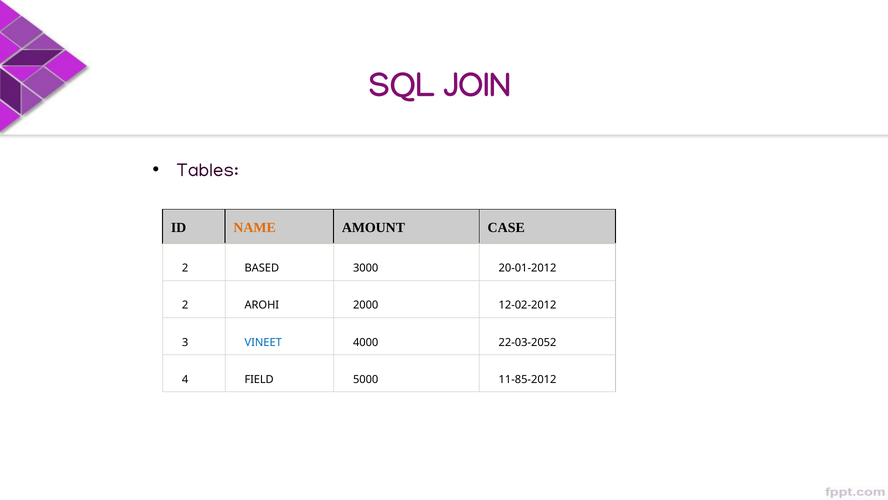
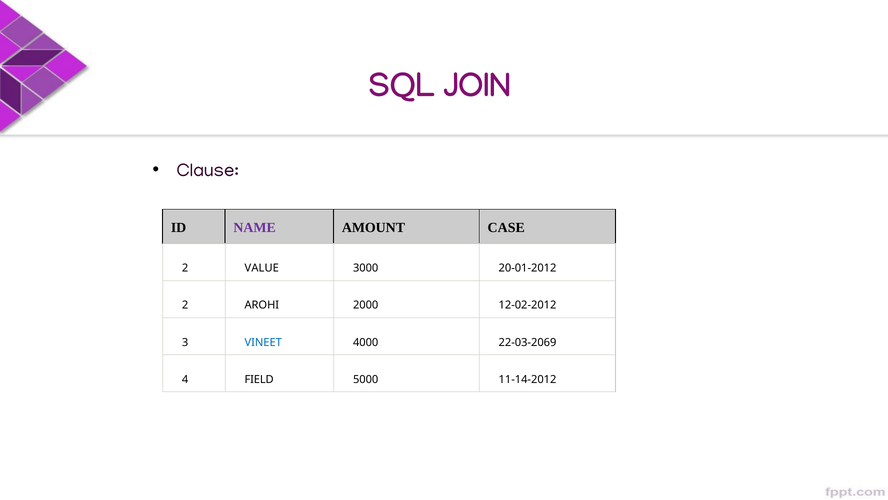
Tables: Tables -> Clause (208, 170)
NAME colour: orange -> purple (255, 227)
BASED: BASED -> VALUE (262, 268)
22-03-2052: 22-03-2052 -> 22-03-2069 (528, 342)
11-85-2012: 11-85-2012 -> 11-14-2012 (528, 379)
